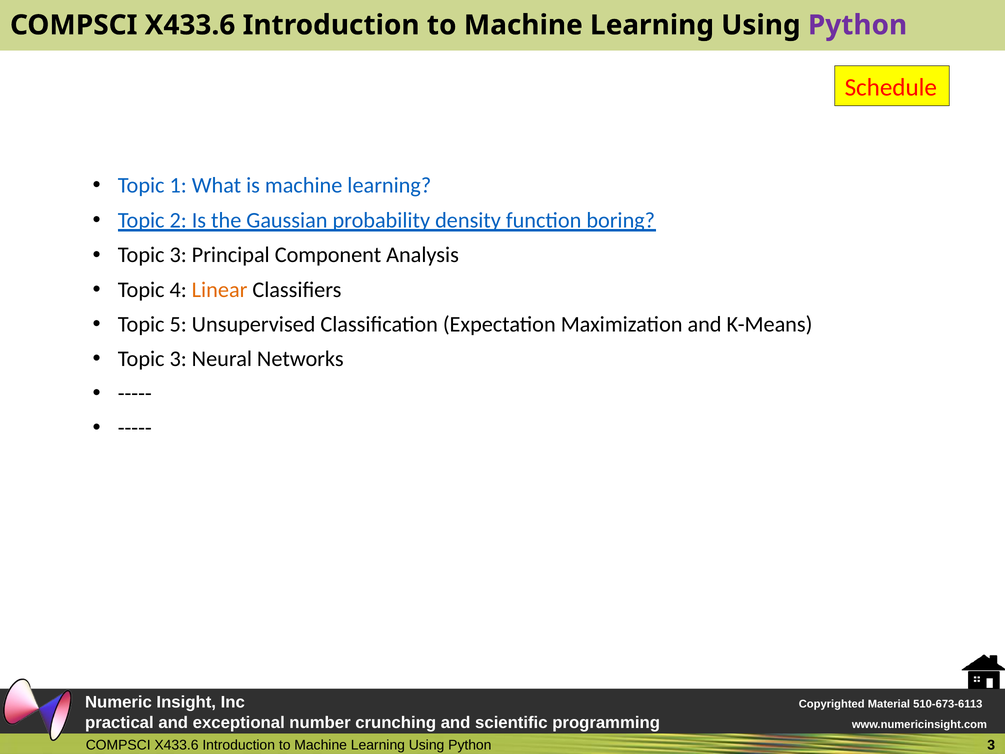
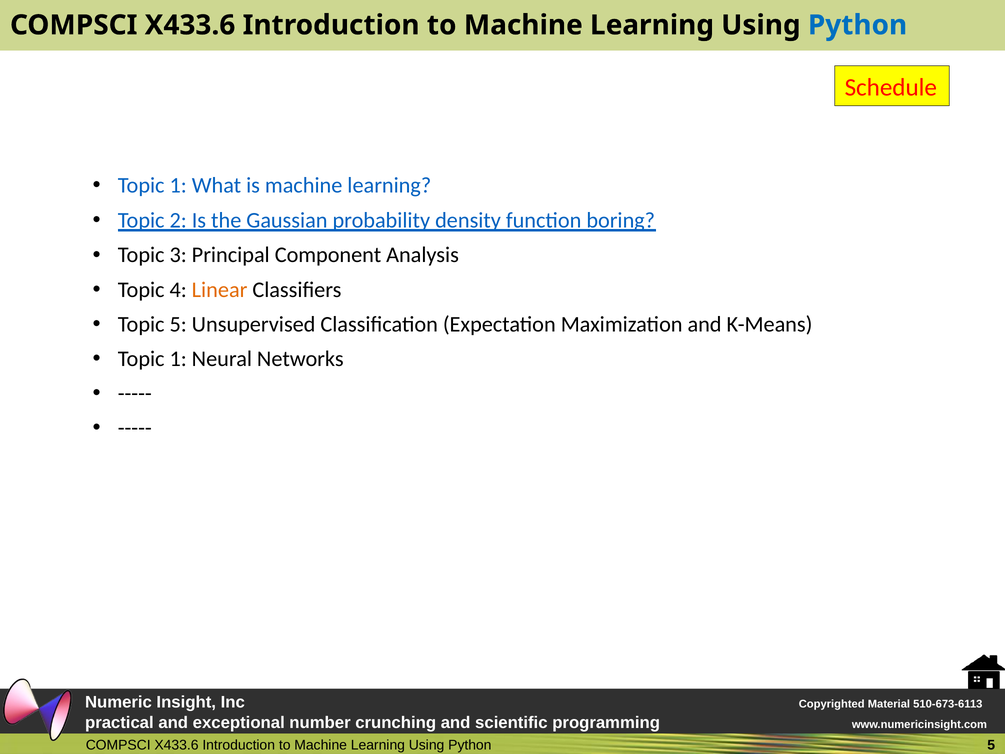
Python colour: purple -> blue (858, 25)
3: 3 -> 1 (178, 359)
Python 3: 3 -> 5 (991, 745)
